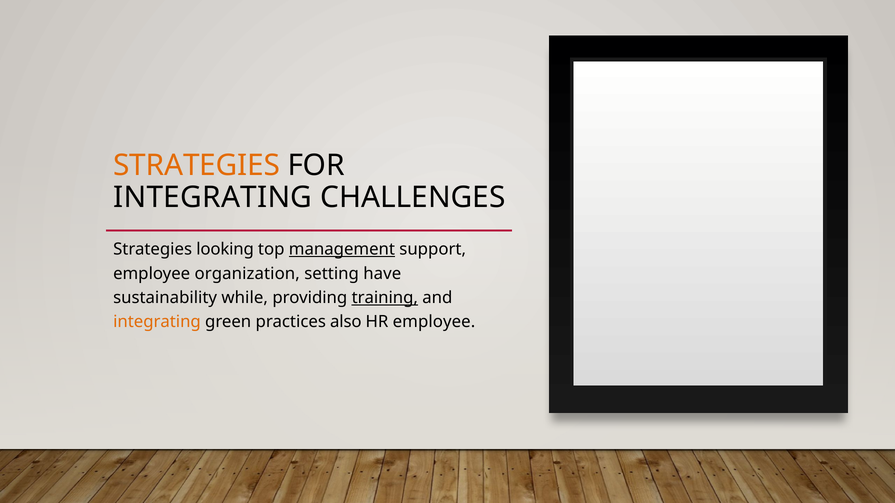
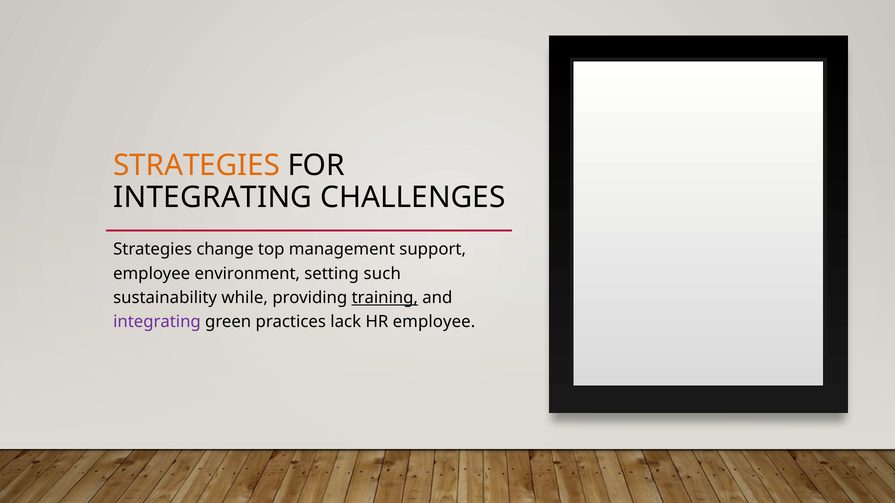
looking: looking -> change (225, 250)
management underline: present -> none (342, 250)
organization: organization -> environment (247, 274)
have: have -> such (382, 274)
integrating colour: orange -> purple (157, 322)
also: also -> lack (346, 322)
